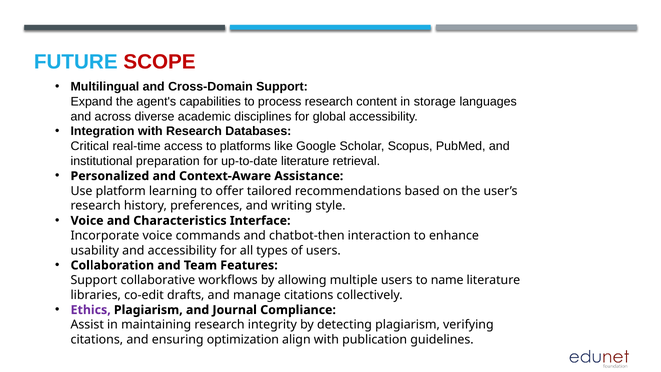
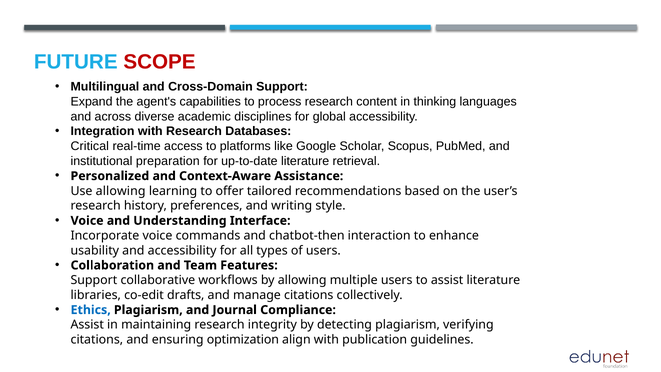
storage: storage -> thinking (435, 102)
Use platform: platform -> allowing (121, 191)
Characteristics: Characteristics -> Understanding (180, 221)
to name: name -> assist (447, 280)
Ethics colour: purple -> blue (91, 310)
